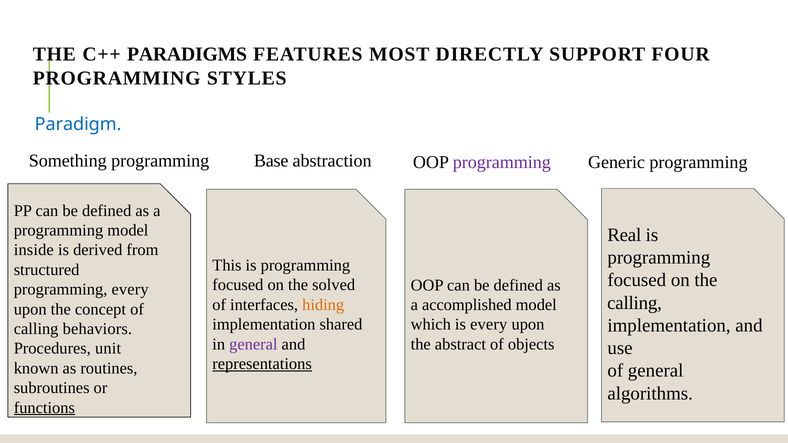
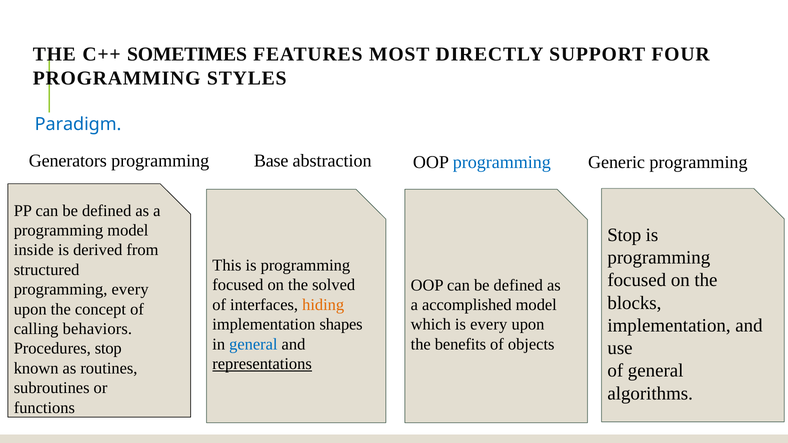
PARADIGMS: PARADIGMS -> SOMETIMES (187, 54)
Something: Something -> Generators (68, 161)
programming colour: purple -> blue (502, 162)
Real: Real -> Stop (624, 235)
calling: calling -> blocks (634, 303)
shared: shared -> shapes (341, 325)
general colour: purple -> blue (253, 344)
abstract: abstract -> benefits (460, 344)
Procedures unit: unit -> stop (108, 349)
functions underline: present -> none (44, 408)
